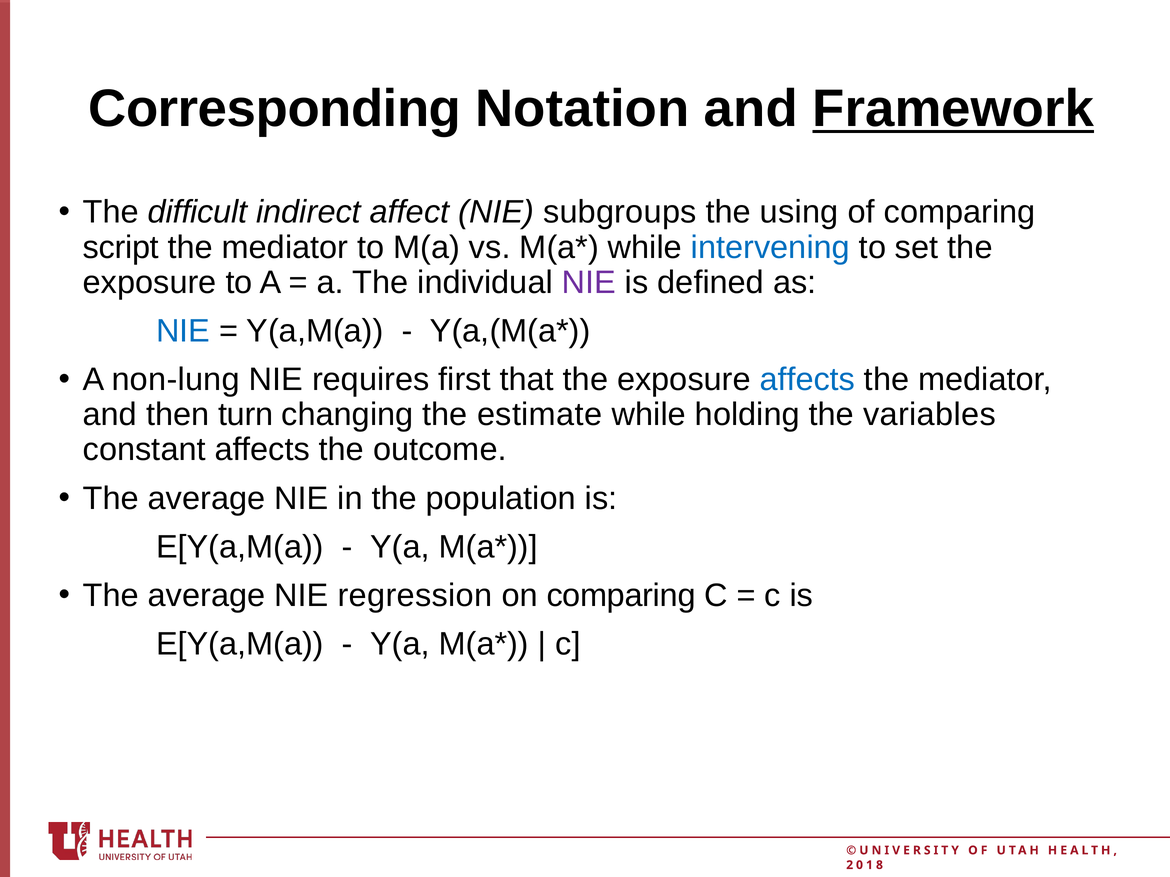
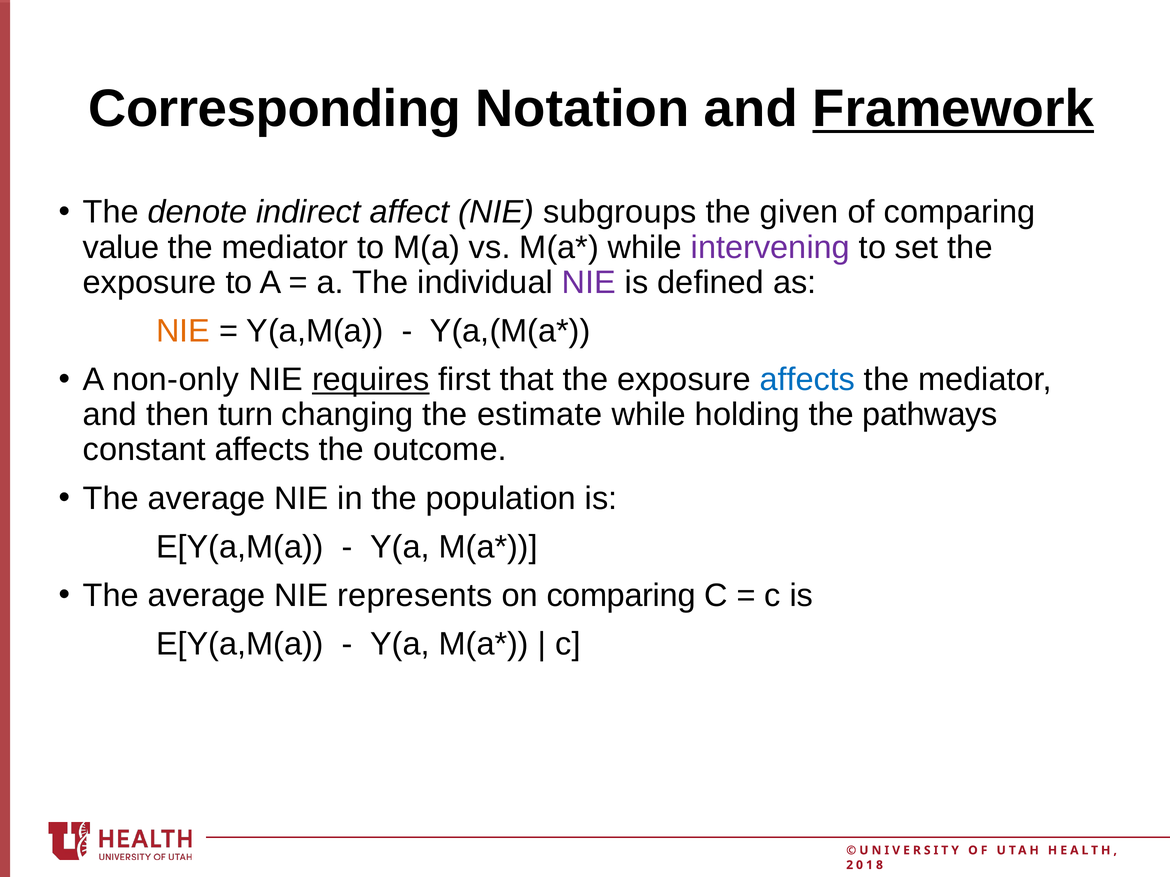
difficult: difficult -> denote (198, 212)
using: using -> given (799, 212)
script: script -> value (121, 247)
intervening colour: blue -> purple (770, 247)
NIE colour: blue -> orange (183, 331)
non-lung: non-lung -> non-only (176, 380)
requires underline: none -> present (371, 380)
variables: variables -> pathways (930, 415)
regression: regression -> represents (415, 596)
